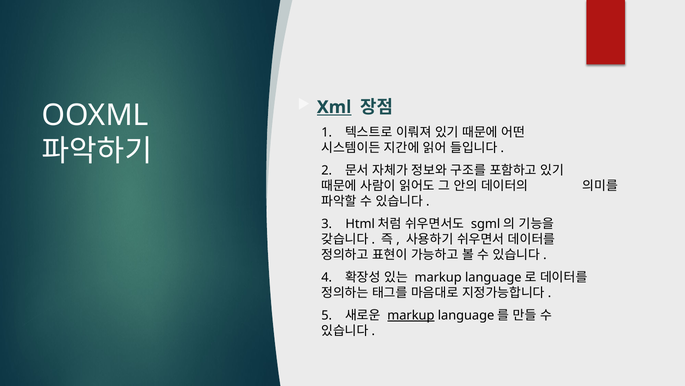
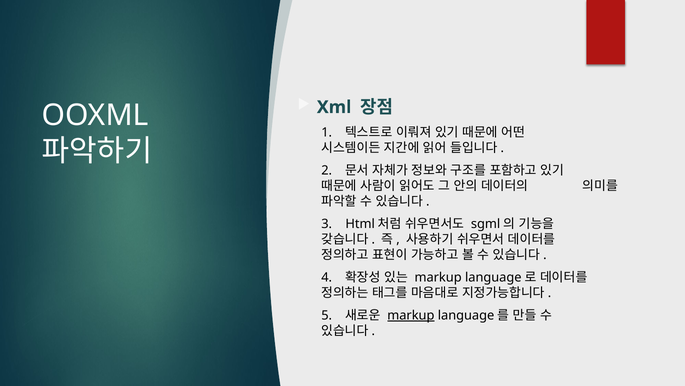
Xml underline: present -> none (334, 107)
